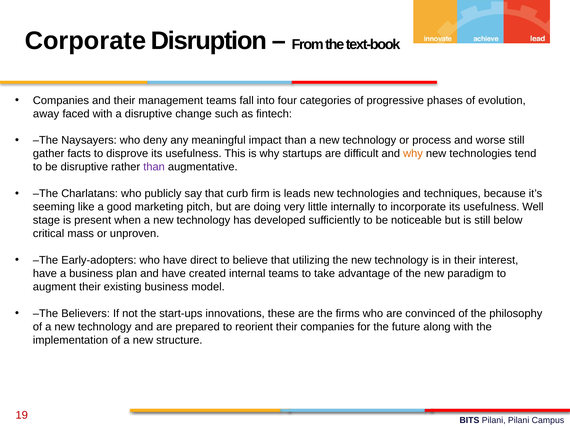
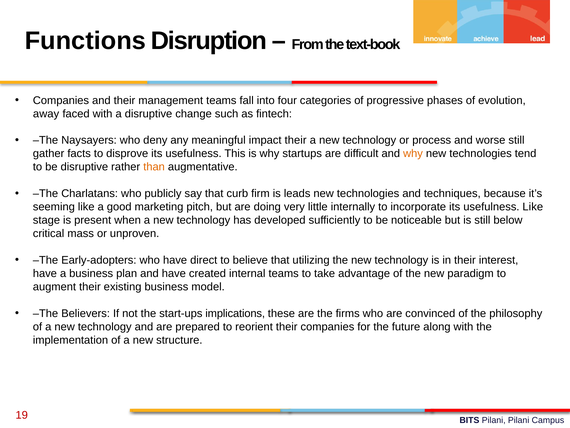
Corporate: Corporate -> Functions (85, 41)
impact than: than -> their (296, 140)
than colour: purple -> orange (154, 167)
usefulness Well: Well -> Like (533, 207)
innovations: innovations -> implications (235, 313)
